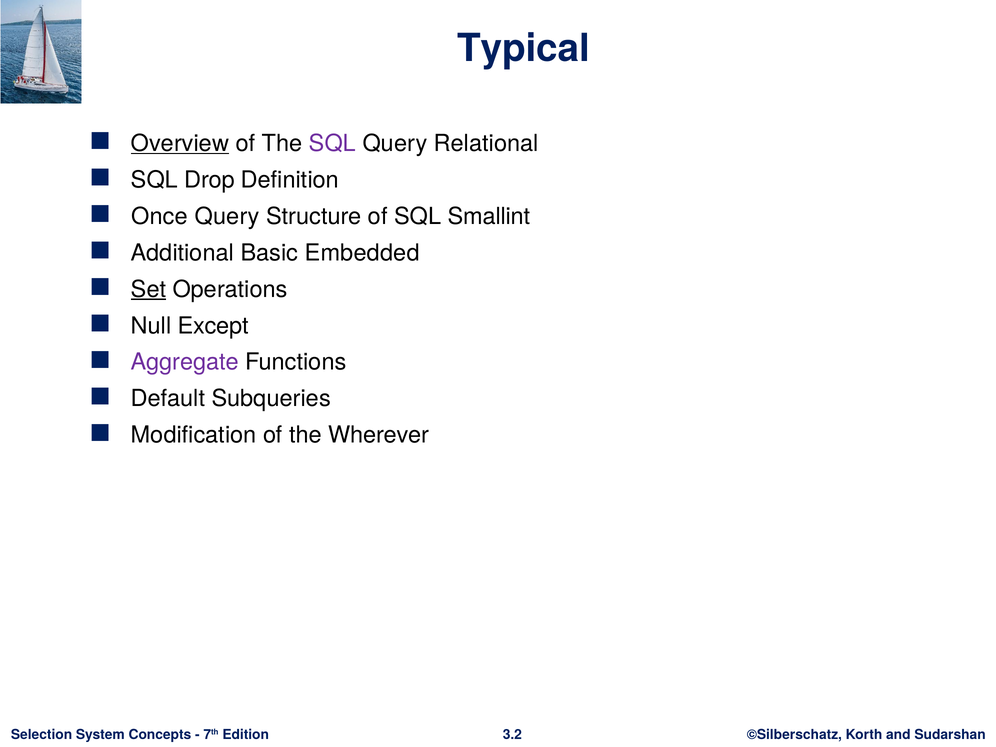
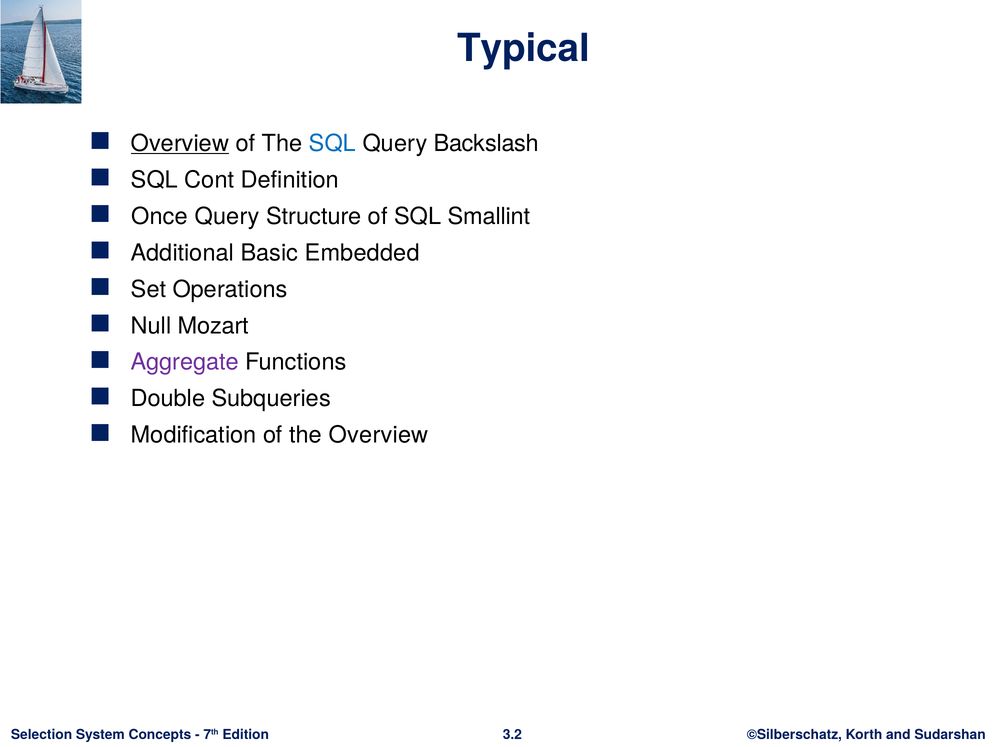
SQL colour: purple -> blue (332, 143)
Relational: Relational -> Backslash (486, 143)
Drop: Drop -> Cont (209, 180)
Set underline: present -> none (148, 289)
Except: Except -> Mozart (213, 326)
Default: Default -> Double (168, 399)
the Wherever: Wherever -> Overview (379, 435)
